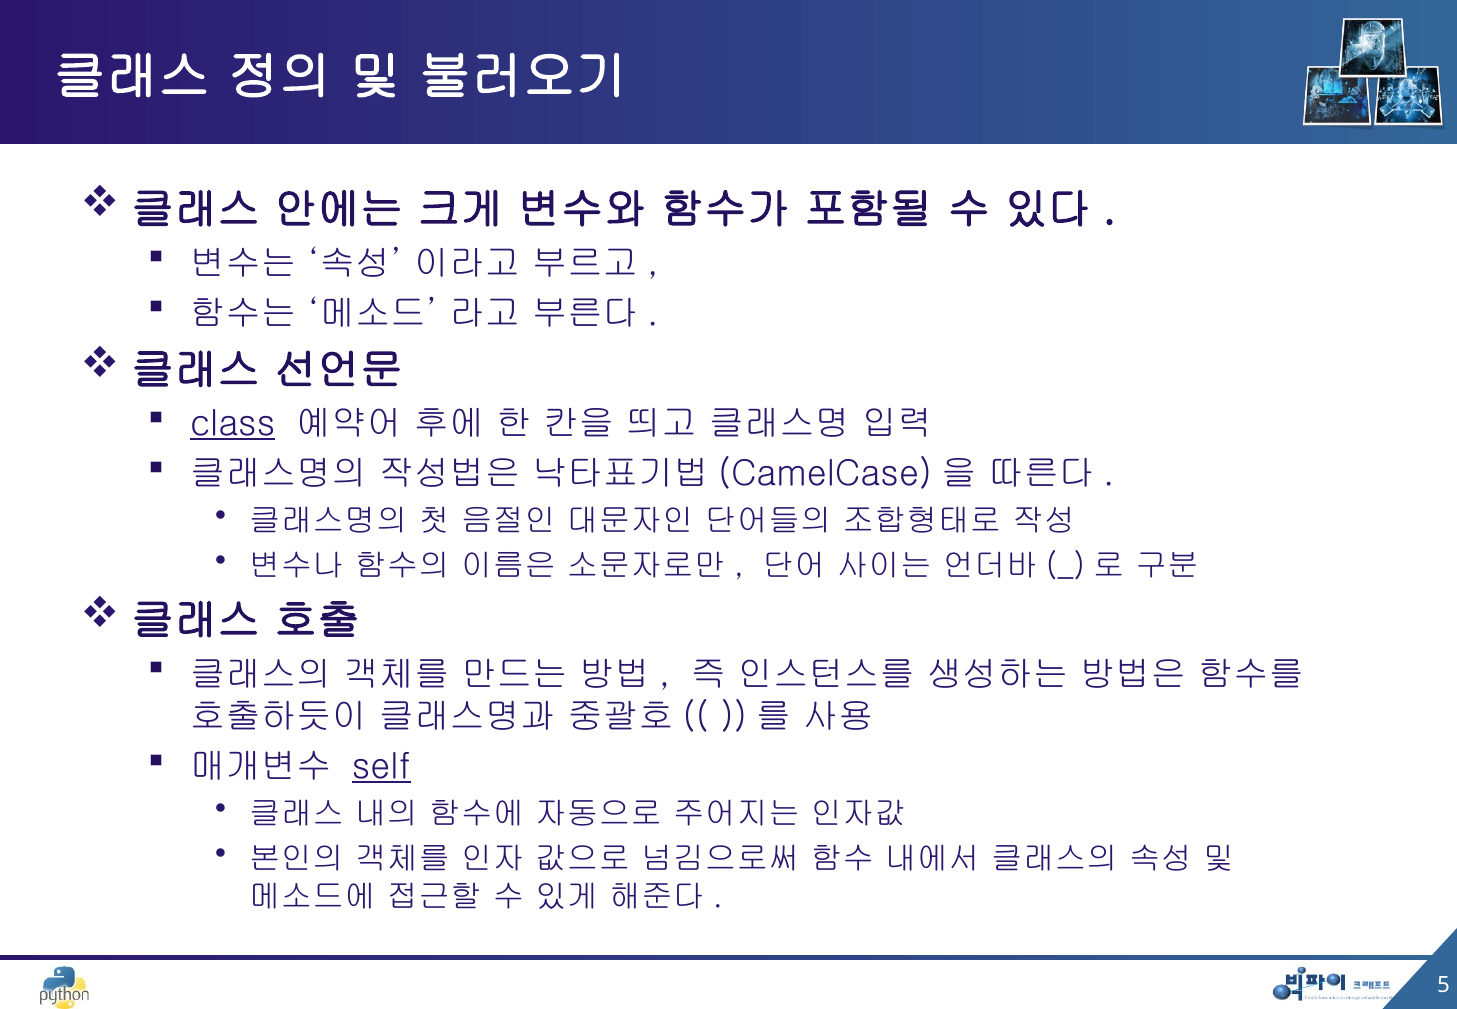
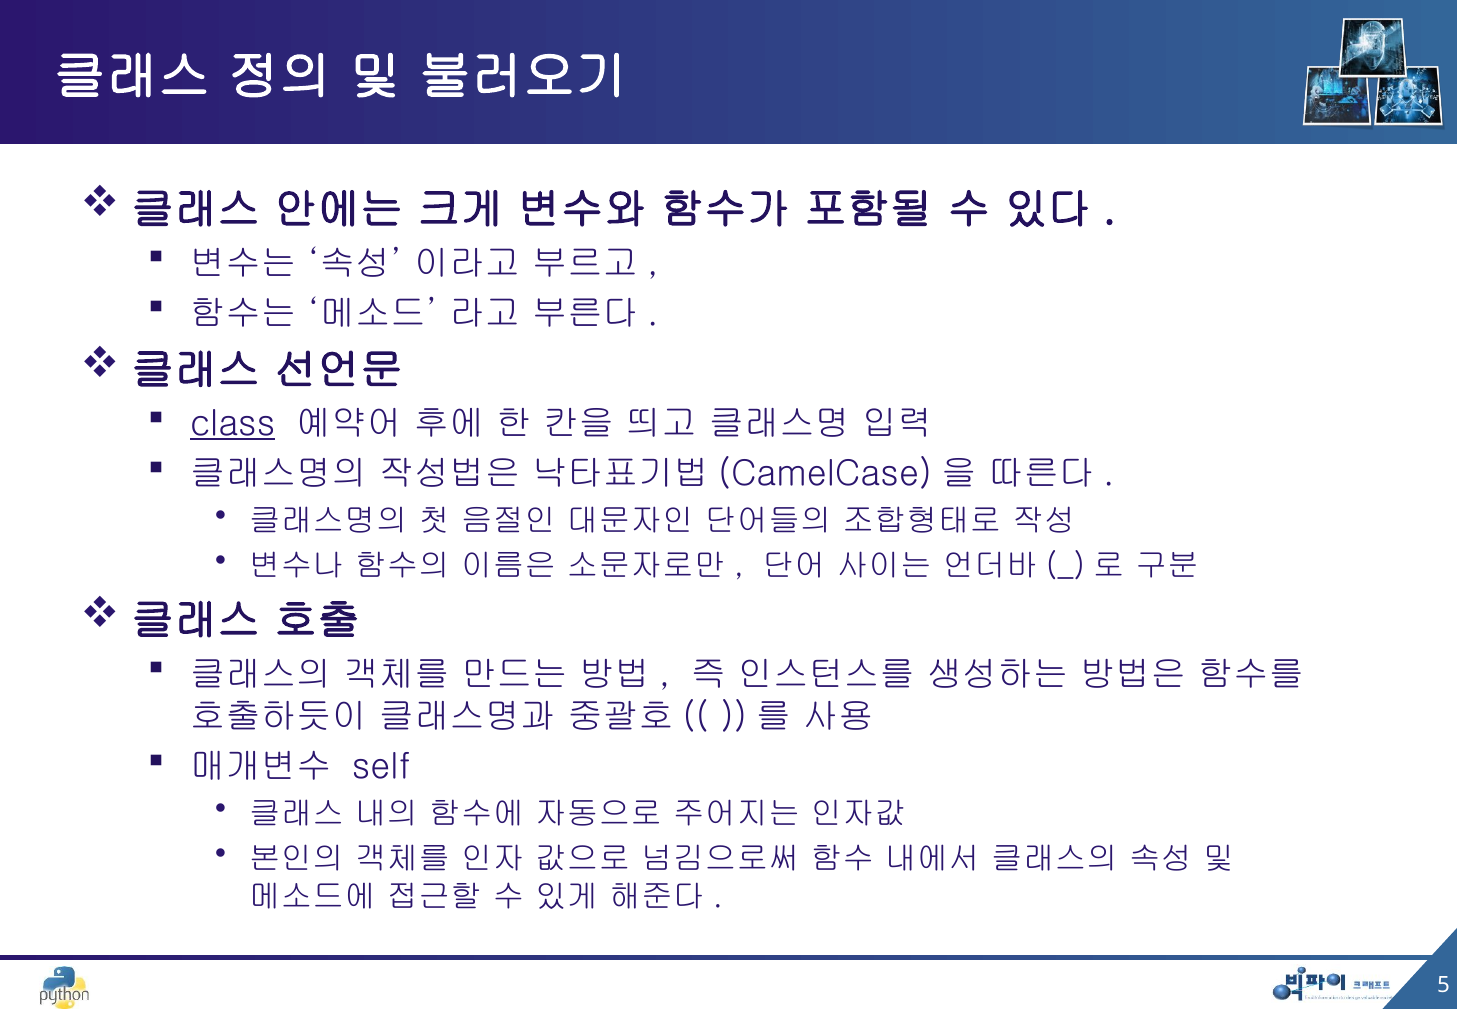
self underline: present -> none (381, 767)
